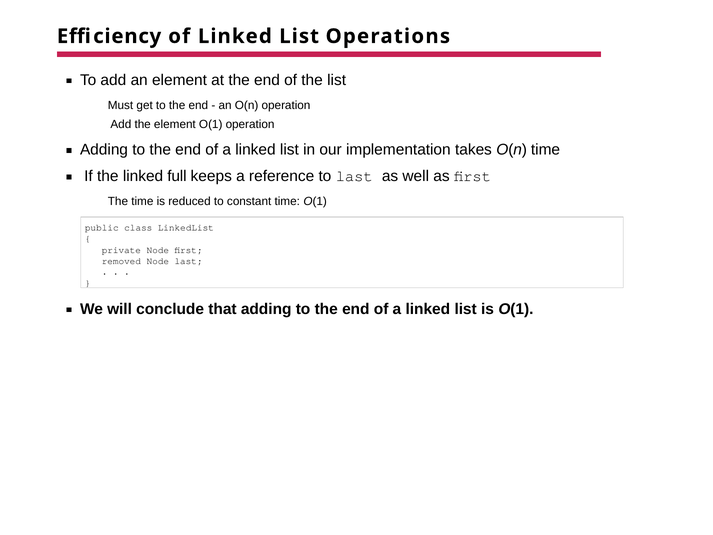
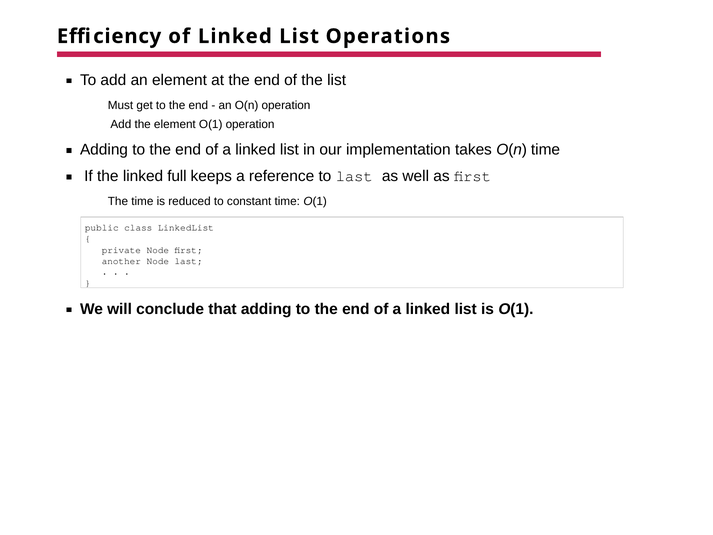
removed: removed -> another (121, 261)
